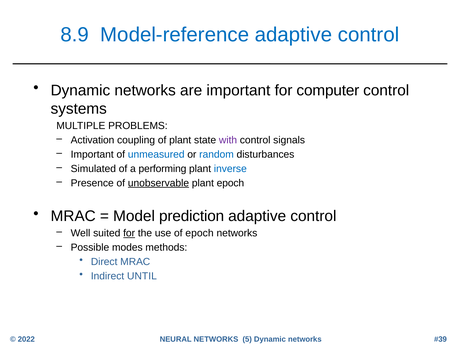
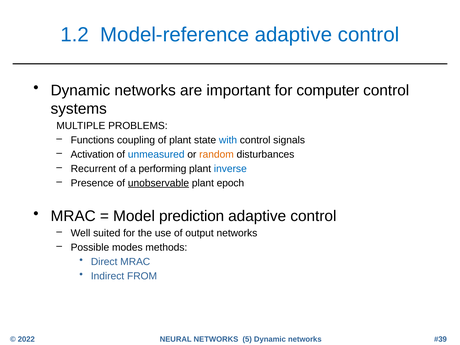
8.9: 8.9 -> 1.2 (75, 35)
Activation: Activation -> Functions (93, 140)
with colour: purple -> blue (228, 140)
Important: Important -> Activation (92, 154)
random colour: blue -> orange (217, 154)
Simulated: Simulated -> Recurrent (93, 169)
for underline: present -> none (129, 233)
of epoch: epoch -> output (200, 233)
UNTIL: UNTIL -> FROM (142, 276)
